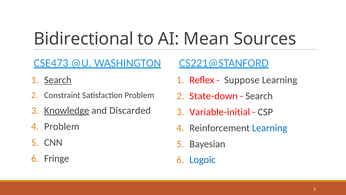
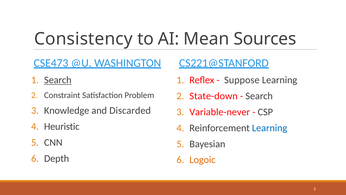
Bidirectional: Bidirectional -> Consistency (83, 39)
Knowledge underline: present -> none (67, 110)
Variable-initial: Variable-initial -> Variable-never (220, 112)
Problem: Problem -> Heuristic (62, 126)
Fringe: Fringe -> Depth (57, 158)
Logoic colour: blue -> orange (202, 160)
